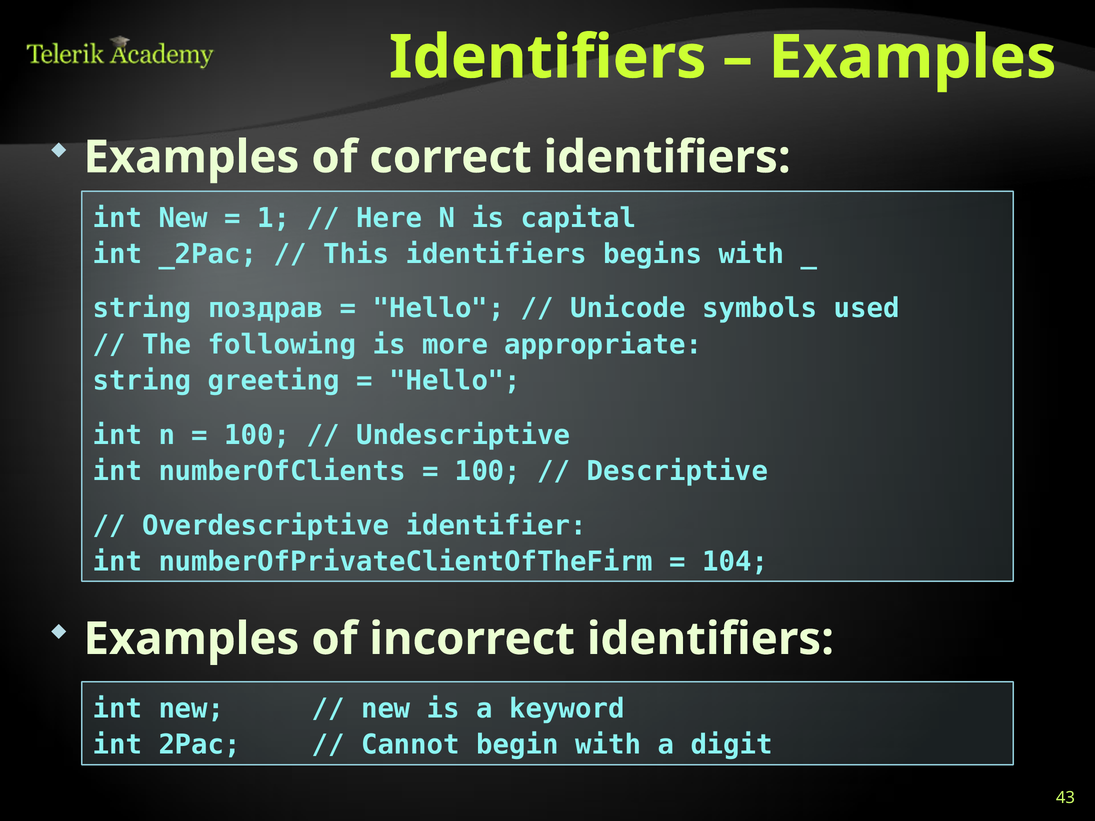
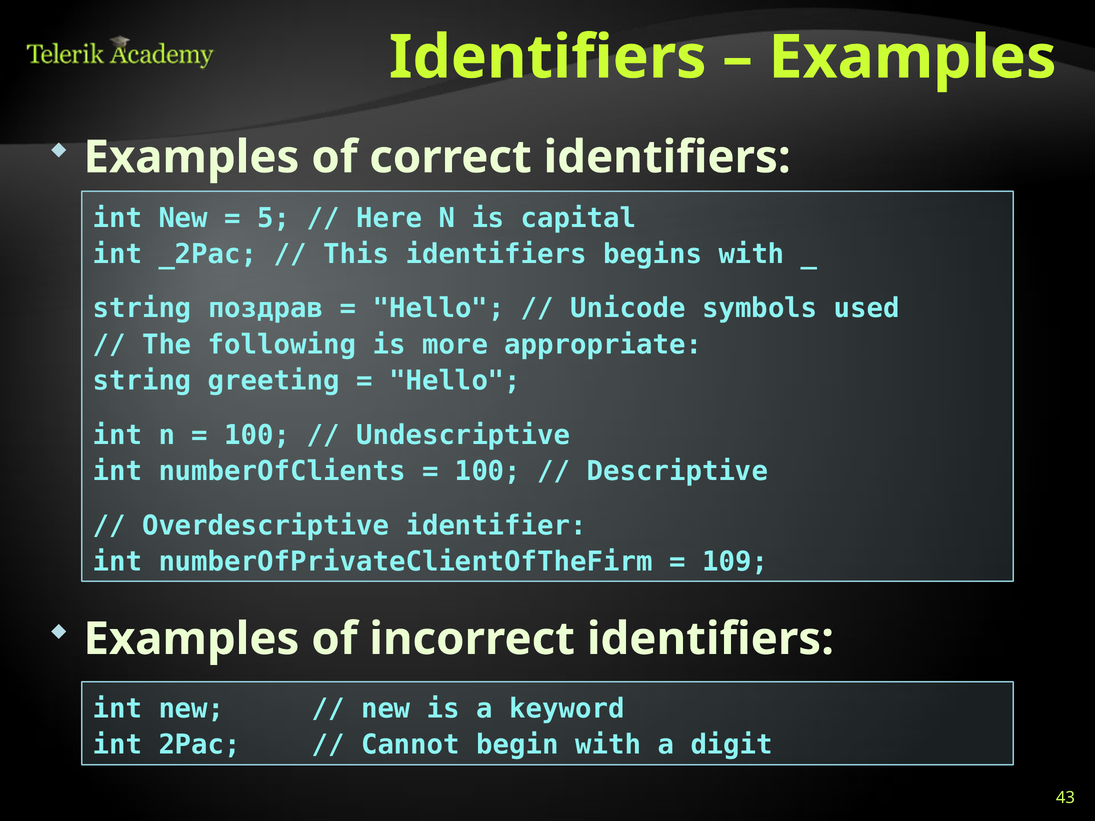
1: 1 -> 5 (274, 218)
104: 104 -> 109 (735, 562)
